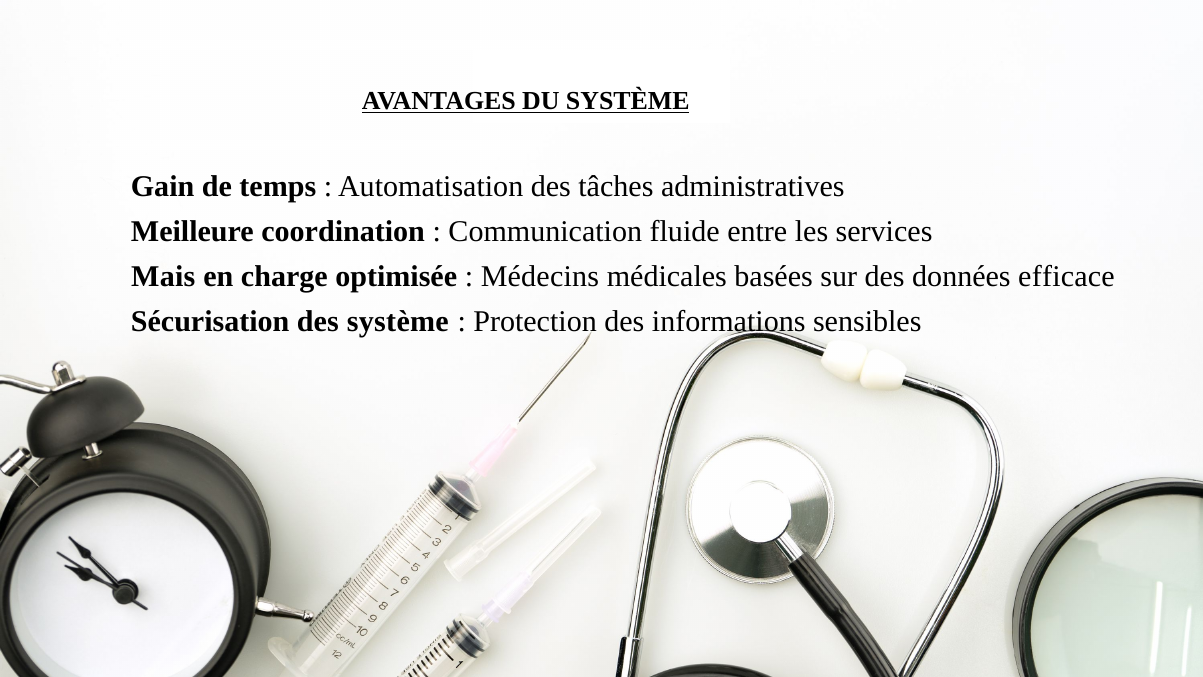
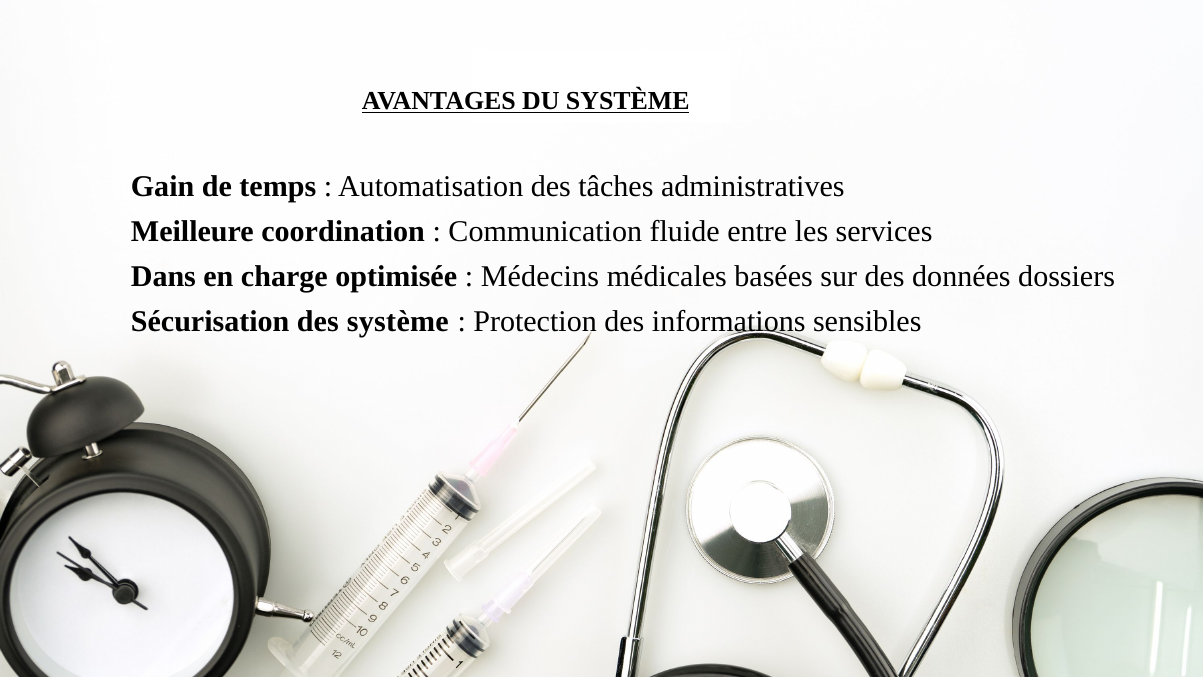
Mais: Mais -> Dans (163, 276)
efficace: efficace -> dossiers (1067, 276)
